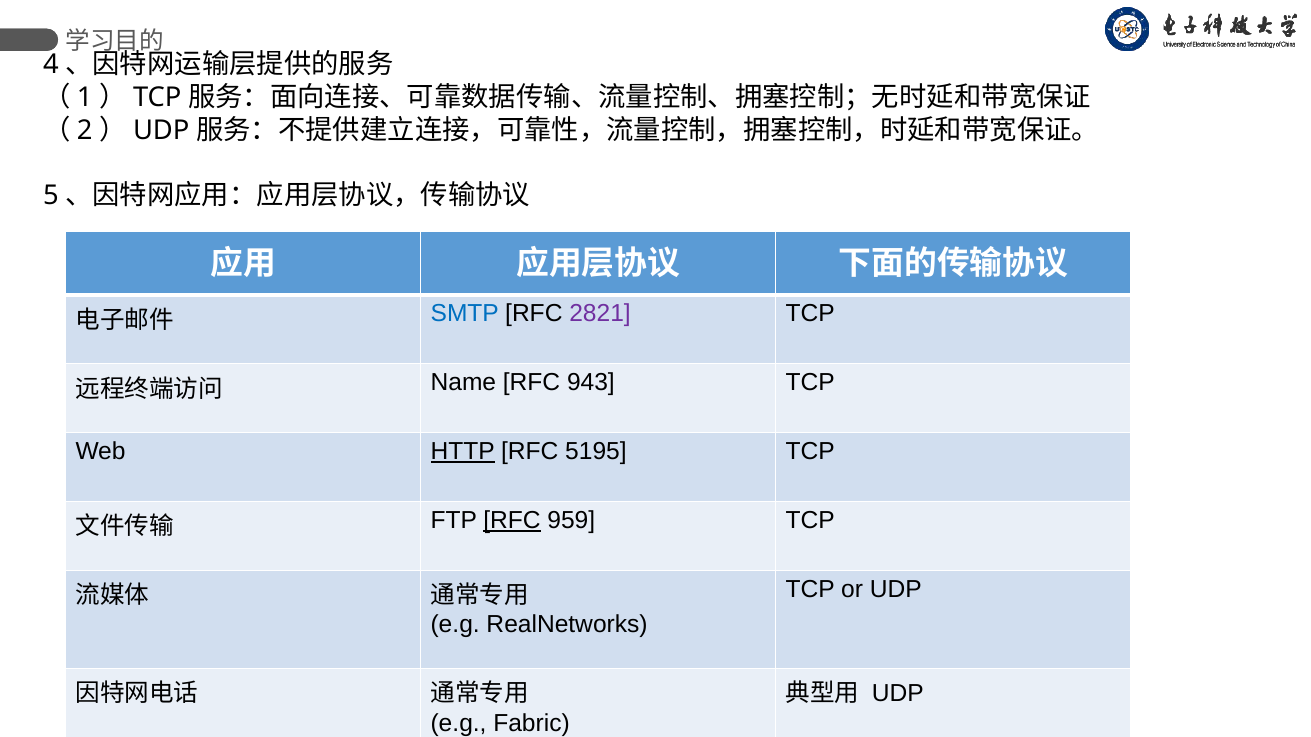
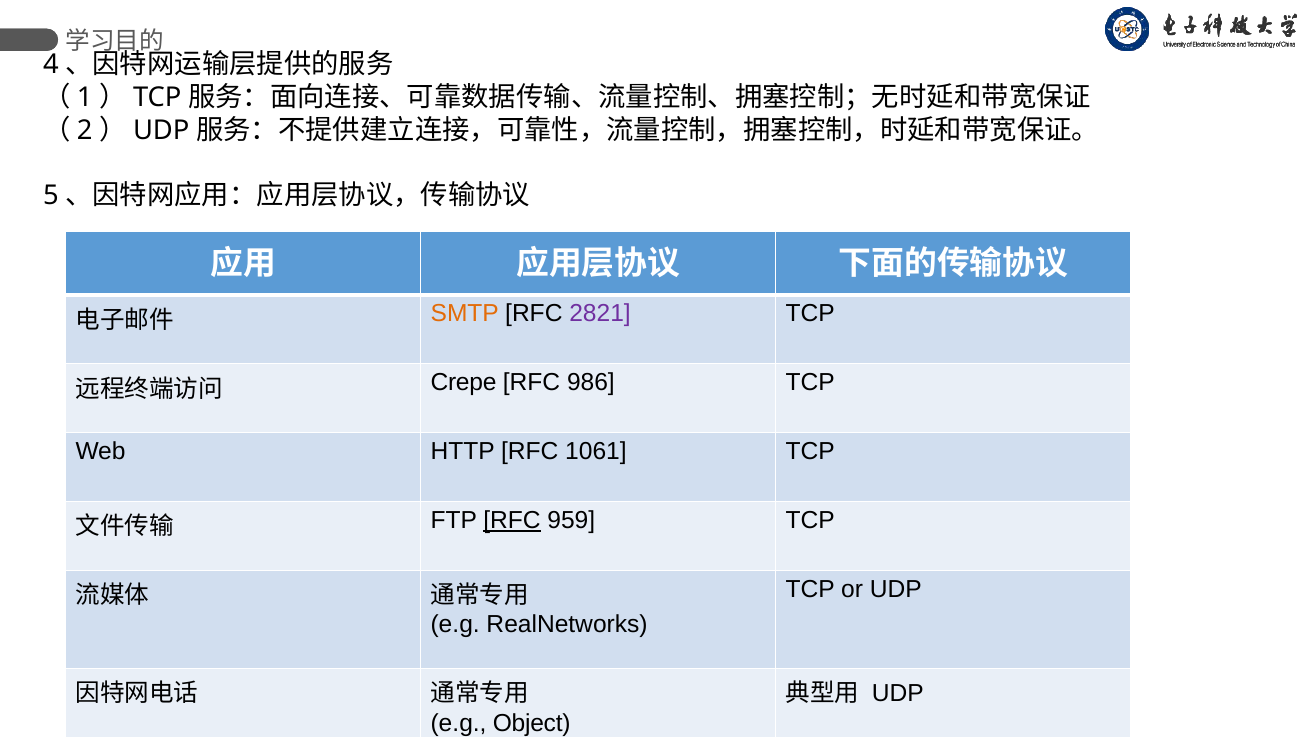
SMTP colour: blue -> orange (465, 314)
Name: Name -> Crepe (464, 383)
943: 943 -> 986 (591, 383)
HTTP underline: present -> none (463, 452)
5195: 5195 -> 1061 (596, 452)
Fabric: Fabric -> Object (532, 723)
